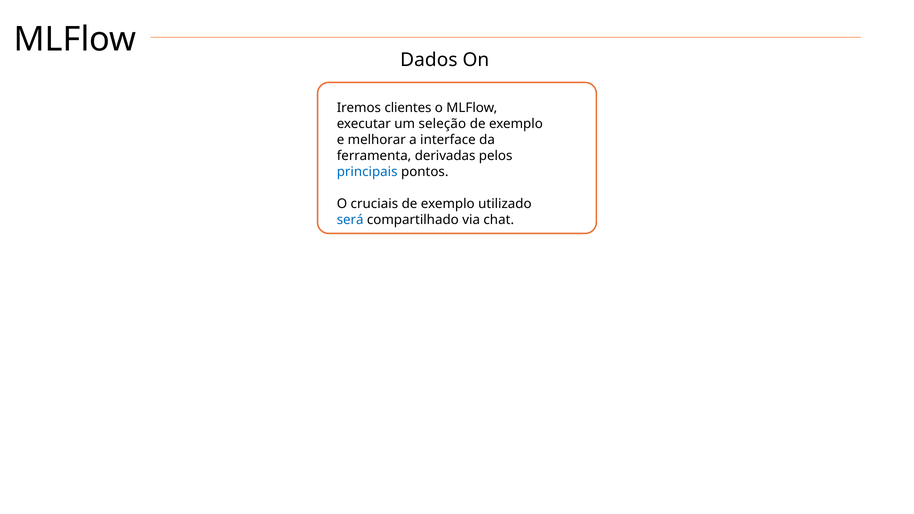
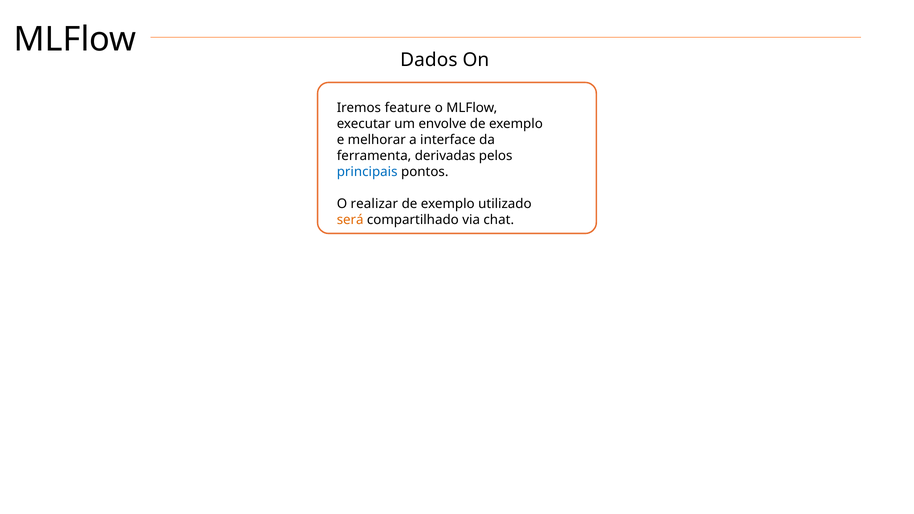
clientes: clientes -> feature (408, 108)
seleção: seleção -> envolve (442, 124)
cruciais: cruciais -> realizar (374, 204)
será colour: blue -> orange (350, 220)
